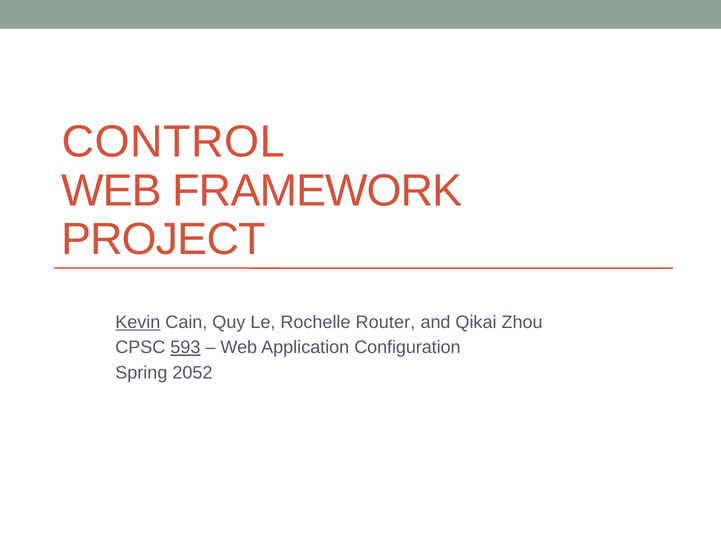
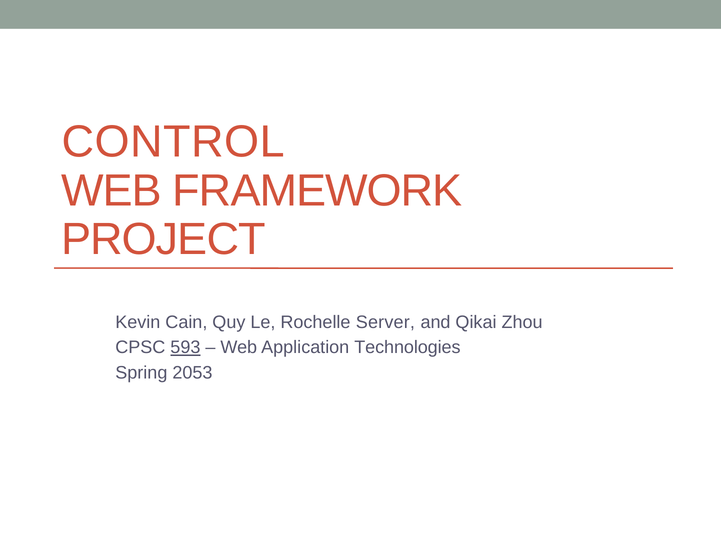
Kevin underline: present -> none (138, 322)
Router: Router -> Server (385, 322)
Configuration: Configuration -> Technologies (407, 347)
2052: 2052 -> 2053 (192, 373)
